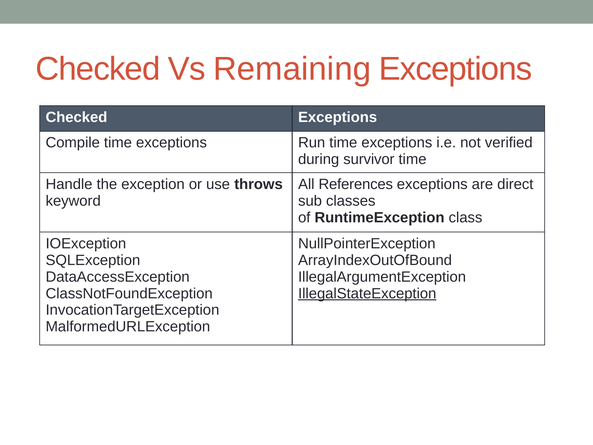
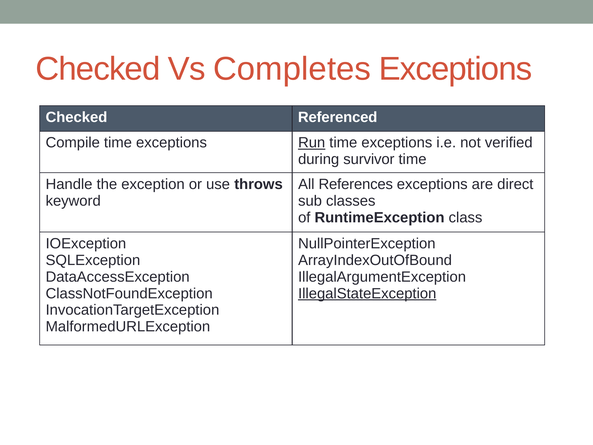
Remaining: Remaining -> Completes (292, 69)
Checked Exceptions: Exceptions -> Referenced (338, 117)
Run underline: none -> present (312, 143)
